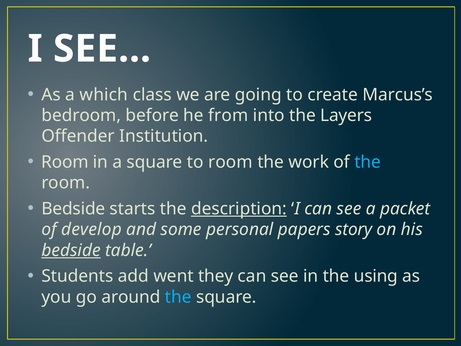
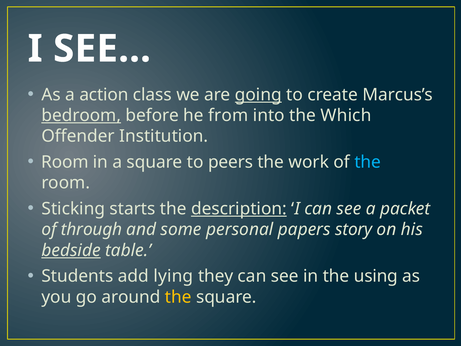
which: which -> action (104, 95)
going underline: none -> present (258, 95)
bedroom underline: none -> present (81, 115)
Layers: Layers -> Which (346, 115)
to room: room -> peers (231, 162)
Bedside: Bedside -> Sticking (73, 209)
develop: develop -> through (92, 229)
went: went -> lying (173, 276)
the colour: light blue -> yellow (178, 297)
